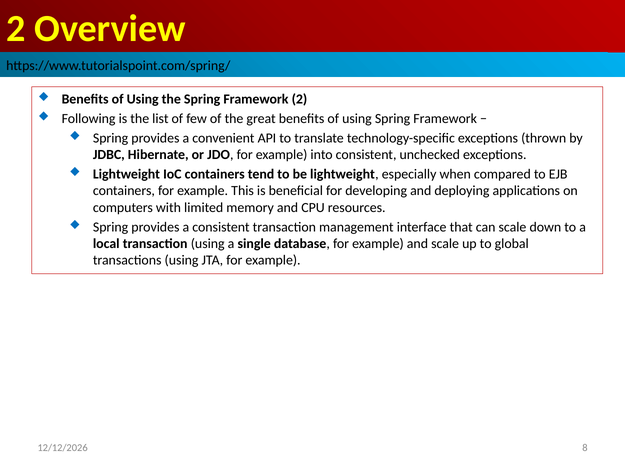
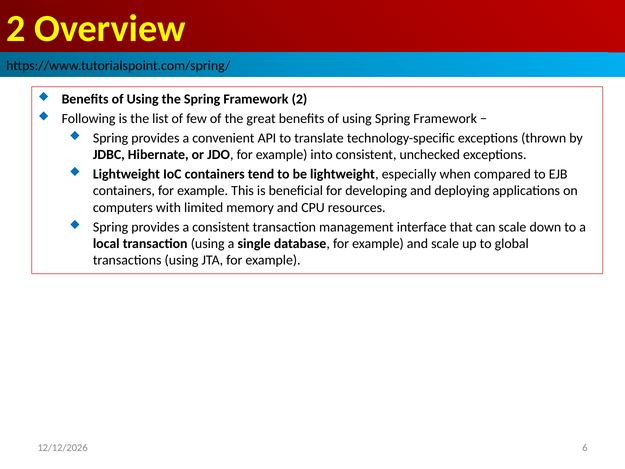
8: 8 -> 6 (585, 448)
